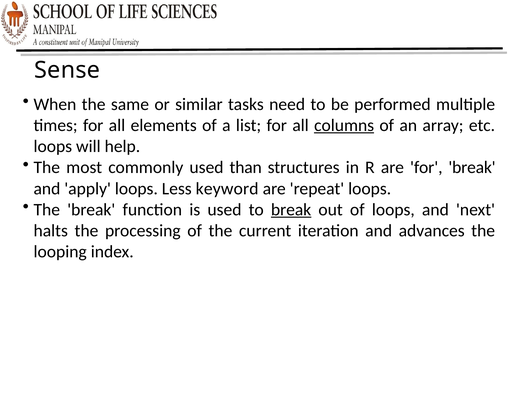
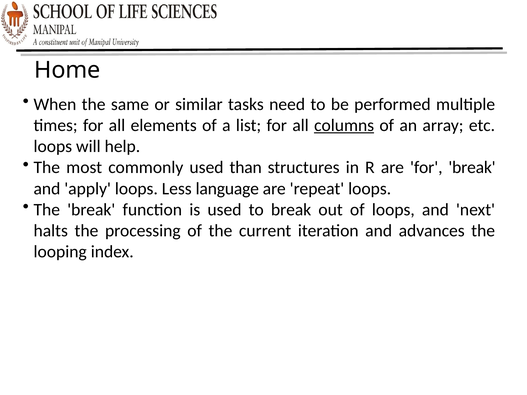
Sense: Sense -> Home (67, 70)
keyword: keyword -> language (227, 189)
break underline: present -> none (291, 210)
